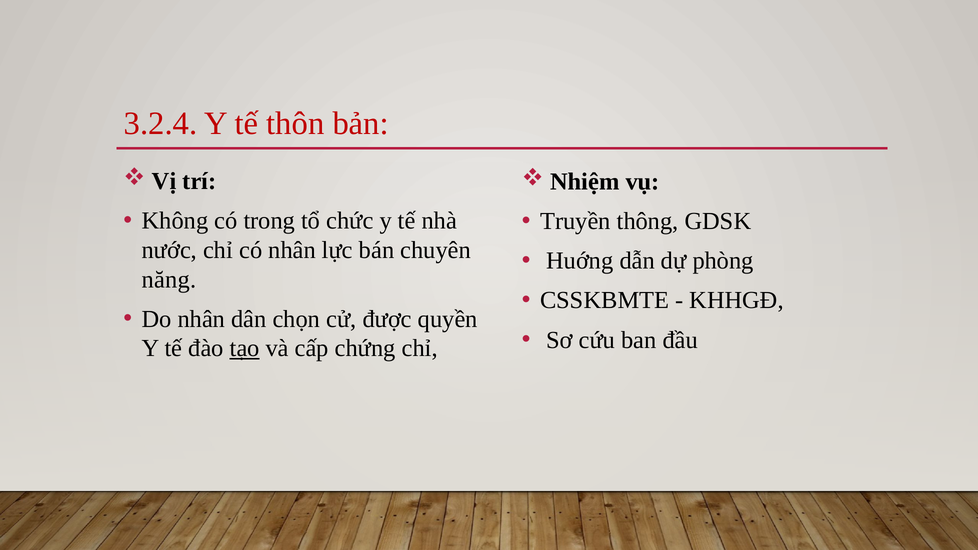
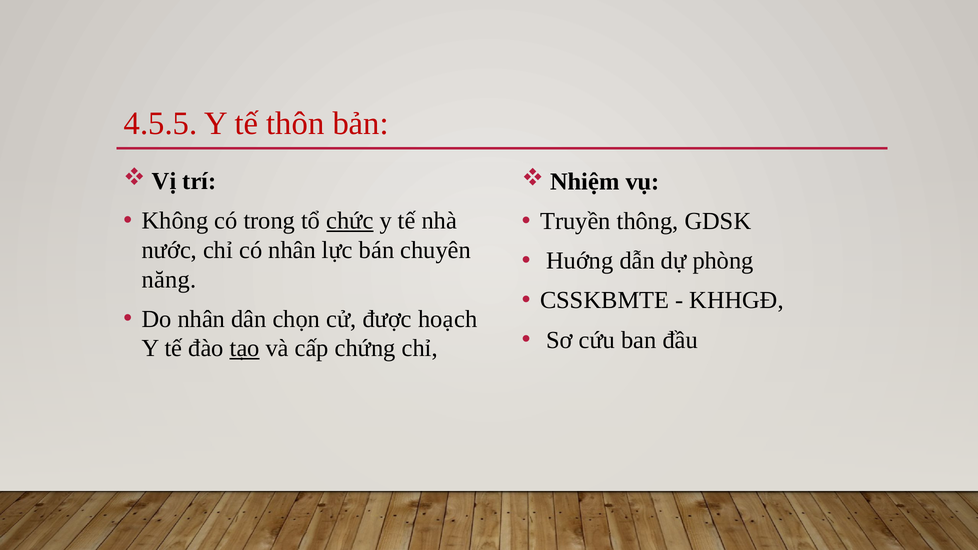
3.2.4: 3.2.4 -> 4.5.5 (161, 124)
chức underline: none -> present (350, 221)
quyền: quyền -> hoạch (448, 319)
